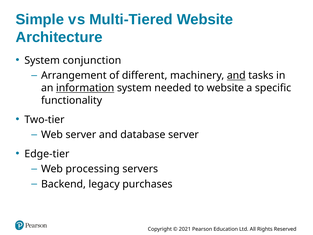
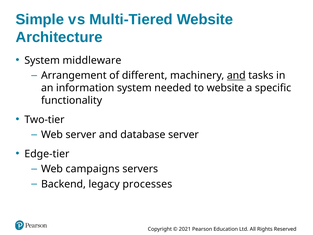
conjunction: conjunction -> middleware (92, 60)
information underline: present -> none (85, 88)
processing: processing -> campaigns (93, 169)
purchases: purchases -> processes (147, 184)
